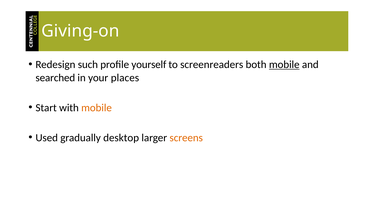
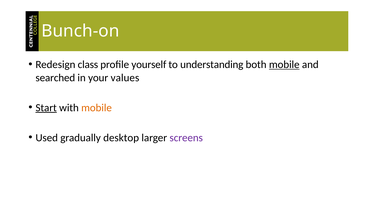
Giving-on: Giving-on -> Bunch-on (80, 31)
such: such -> class (88, 65)
screenreaders: screenreaders -> understanding (212, 65)
places: places -> values (125, 78)
Start underline: none -> present (46, 108)
screens colour: orange -> purple (186, 138)
